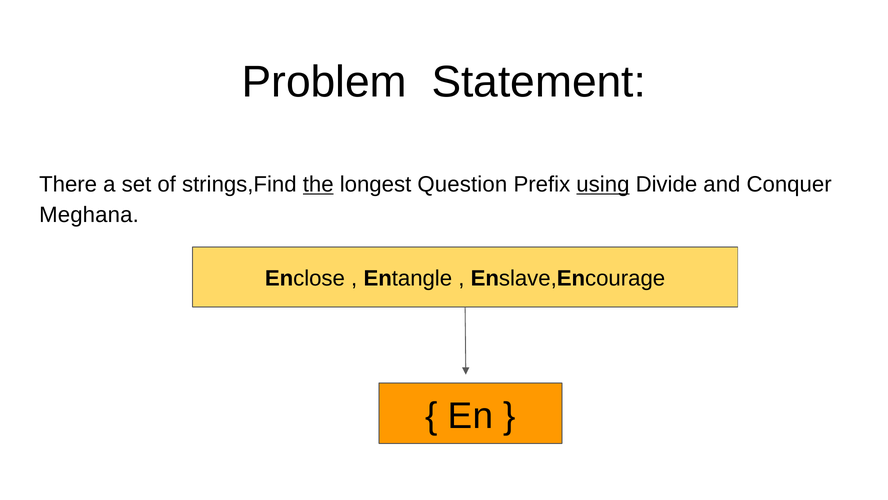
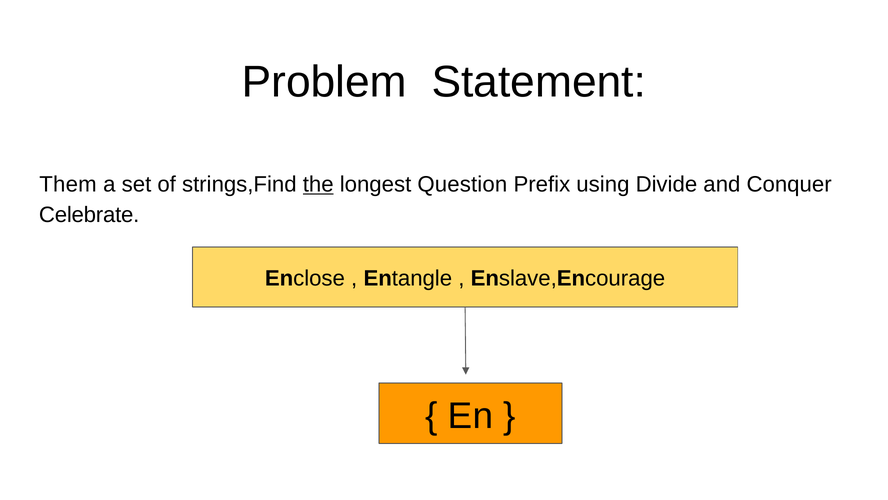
There: There -> Them (68, 184)
using underline: present -> none (603, 184)
Meghana: Meghana -> Celebrate (89, 215)
